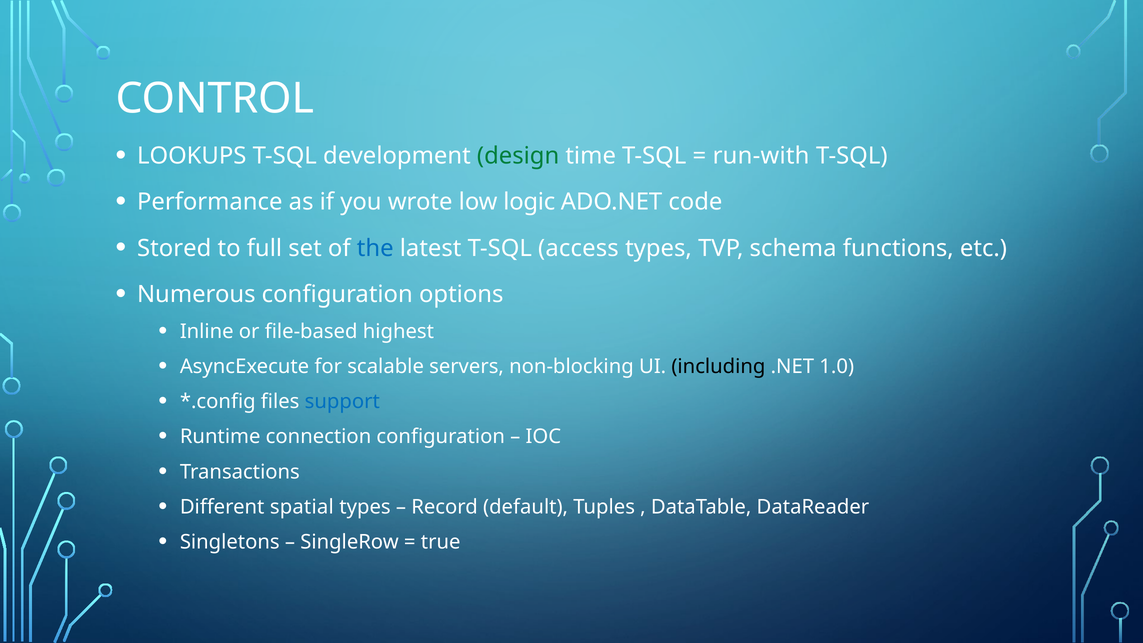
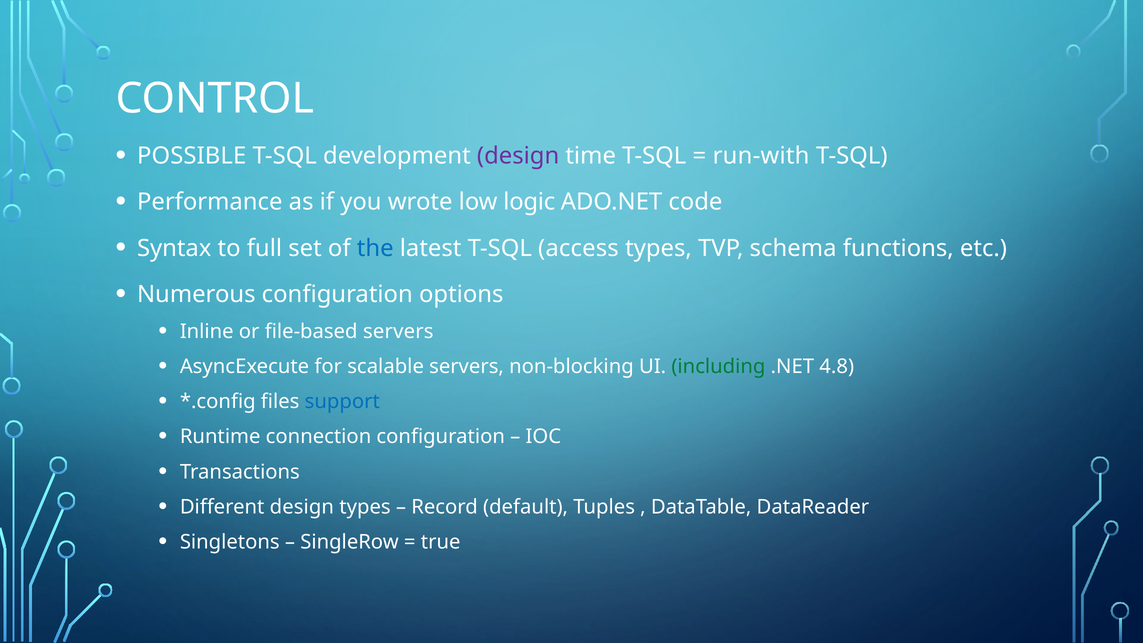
LOOKUPS: LOOKUPS -> POSSIBLE (192, 156)
design colour: green -> purple (518, 156)
Stored: Stored -> Syntax (174, 248)
file-based highest: highest -> servers (398, 331)
including colour: black -> green (718, 367)
1.0: 1.0 -> 4.8 (837, 367)
Different spatial: spatial -> design (302, 507)
